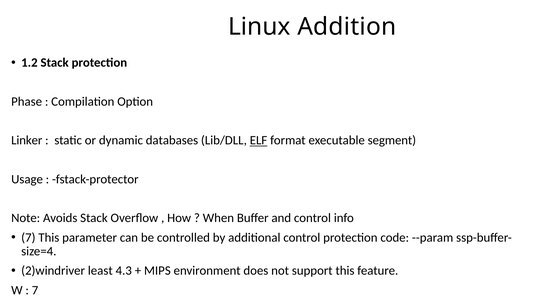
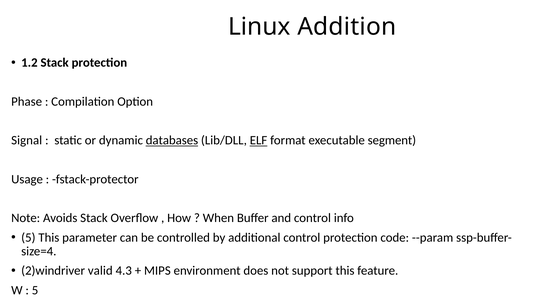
Linker: Linker -> Signal (27, 140)
databases underline: none -> present (172, 140)
7: 7 -> 5 (28, 237)
least: least -> valid (100, 271)
7: 7 -> 5 (35, 290)
